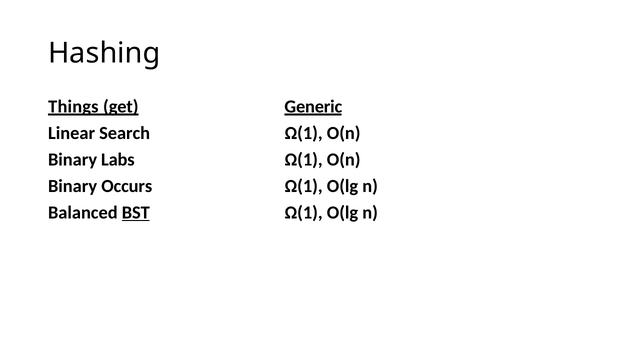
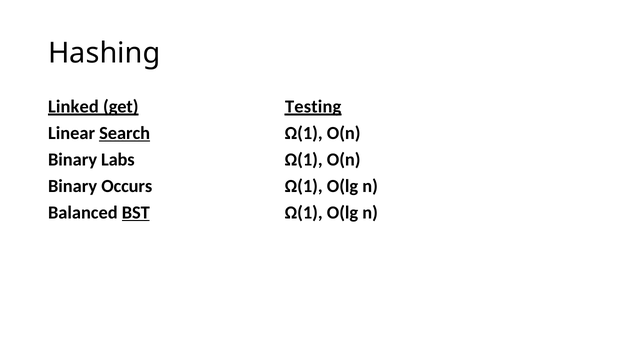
Things: Things -> Linked (73, 107)
Generic: Generic -> Testing (313, 107)
Search underline: none -> present (125, 133)
